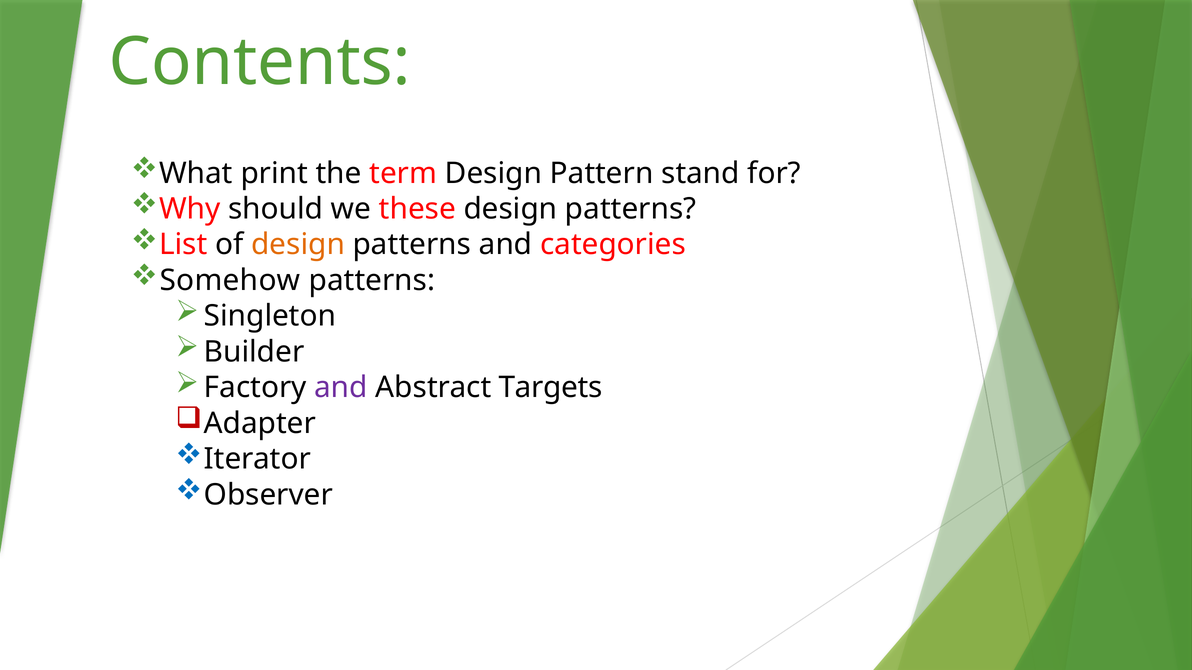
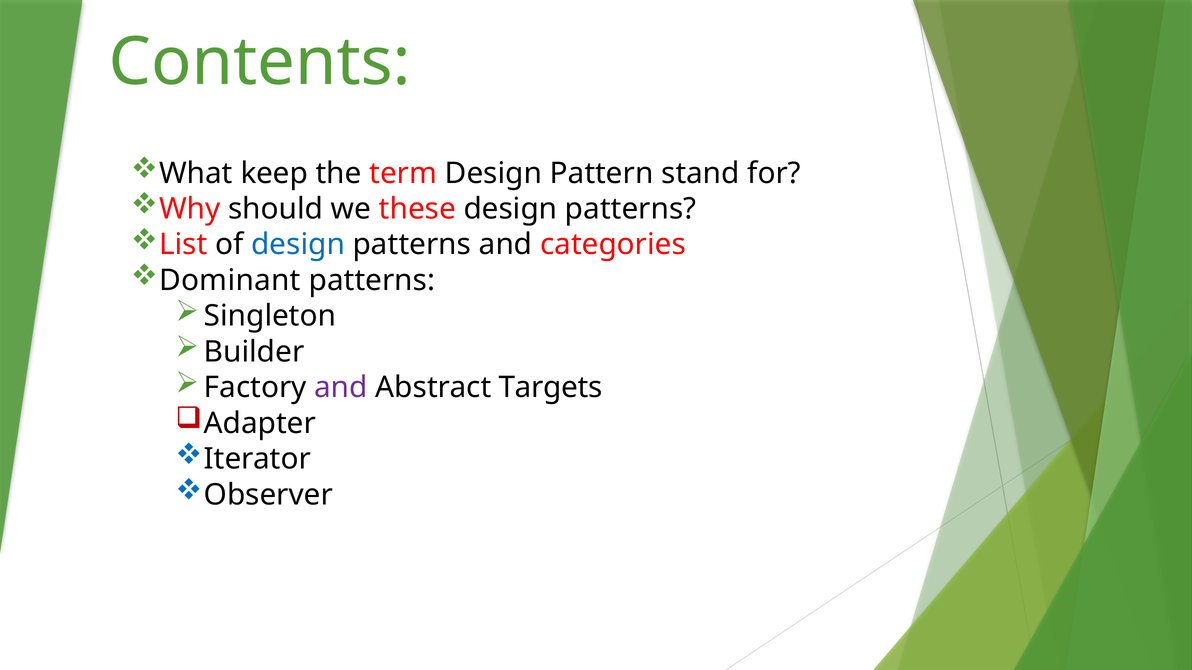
print: print -> keep (274, 173)
design colour: orange -> blue (298, 245)
Somehow: Somehow -> Dominant (230, 281)
